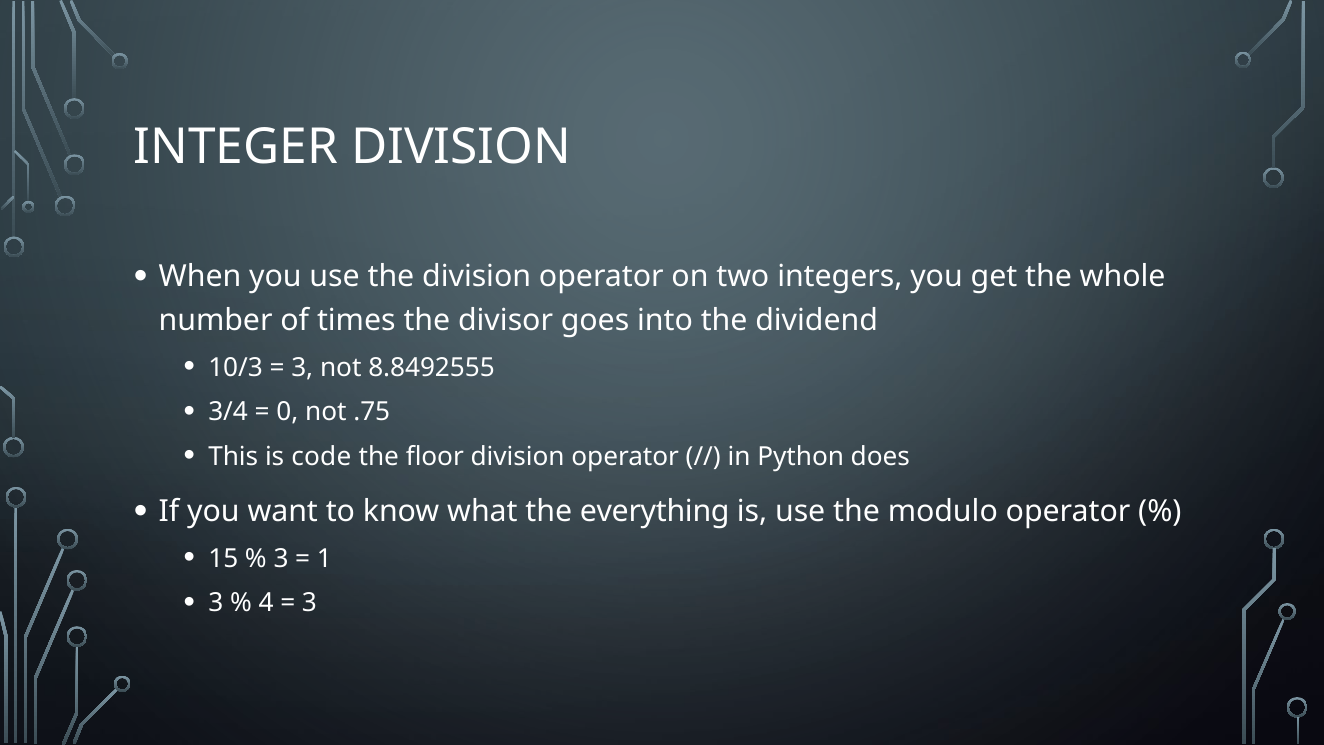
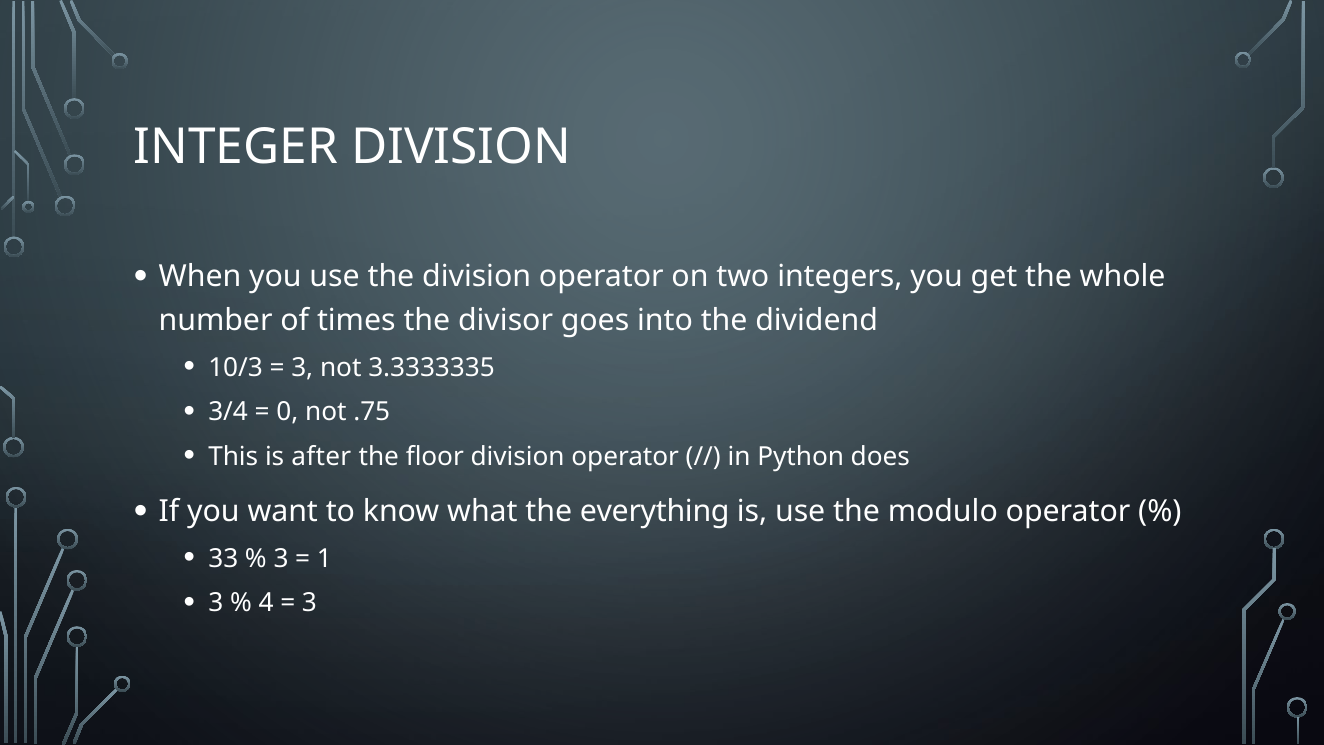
8.8492555: 8.8492555 -> 3.3333335 (432, 367)
code: code -> after (321, 456)
15: 15 -> 33 (223, 558)
